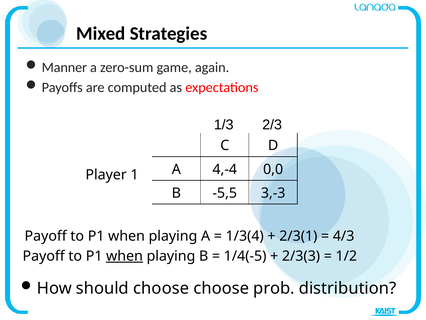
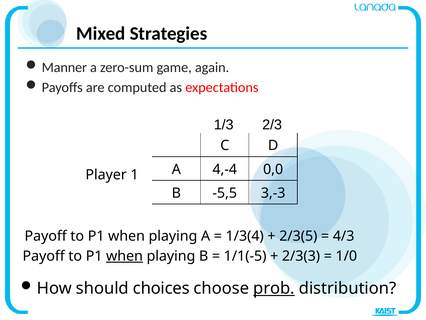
2/3(1: 2/3(1 -> 2/3(5 (298, 236)
1/4(-5: 1/4(-5 -> 1/1(-5 (245, 256)
1/2: 1/2 -> 1/0 (346, 256)
should choose: choose -> choices (161, 288)
prob underline: none -> present (274, 288)
